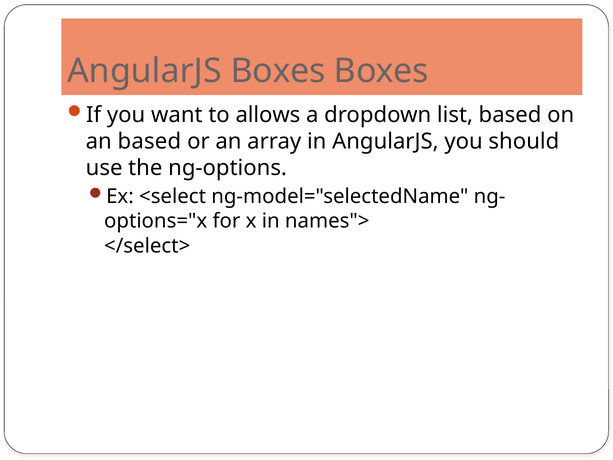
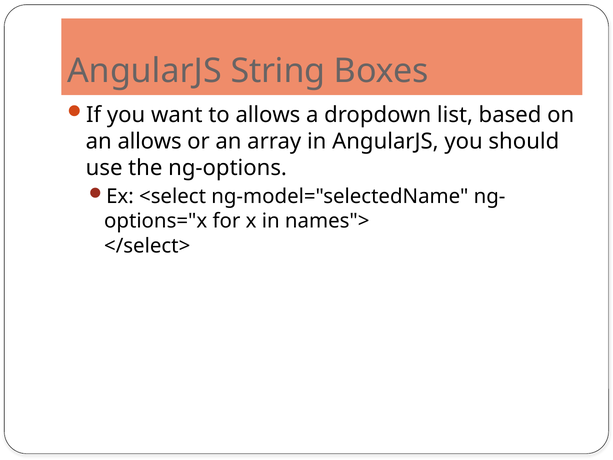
AngularJS Boxes: Boxes -> String (278, 71)
an based: based -> allows (150, 141)
